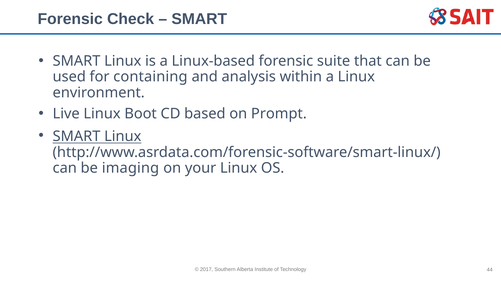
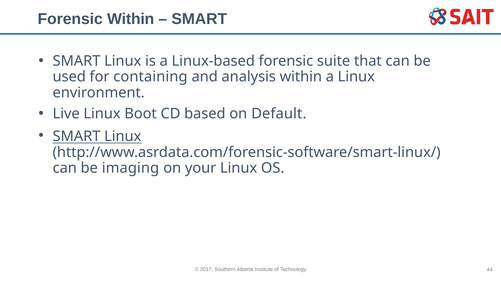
Forensic Check: Check -> Within (131, 19)
Prompt: Prompt -> Default (279, 113)
